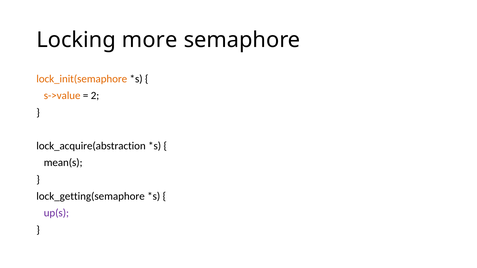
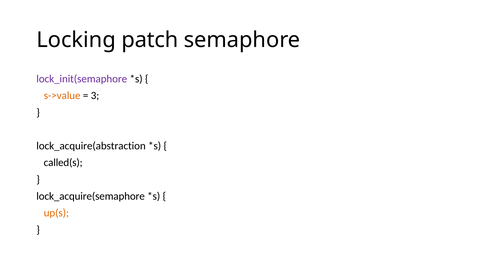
more: more -> patch (150, 40)
lock_init(semaphore colour: orange -> purple (82, 79)
2: 2 -> 3 (95, 96)
mean(s: mean(s -> called(s (63, 163)
lock_getting(semaphore: lock_getting(semaphore -> lock_acquire(semaphore (91, 196)
up(s colour: purple -> orange (56, 213)
